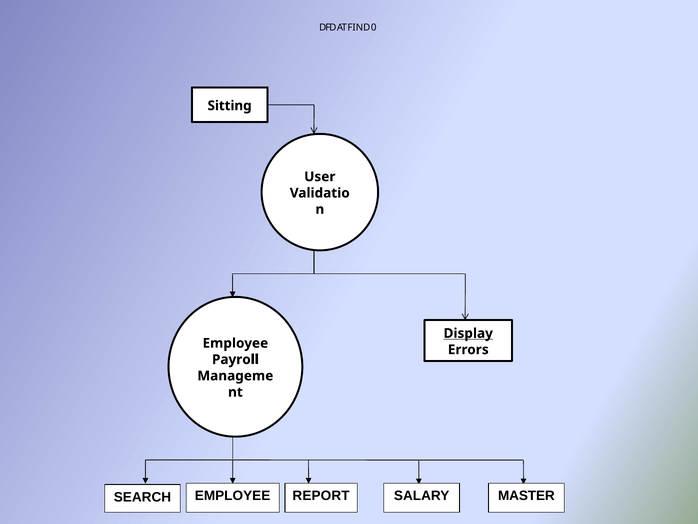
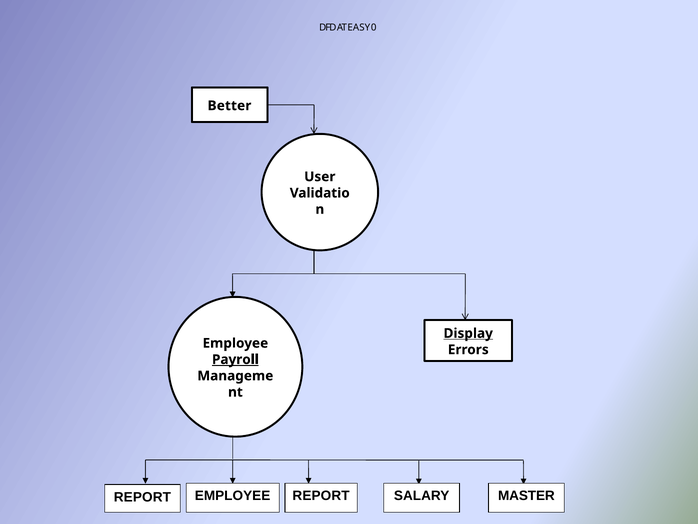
FIND: FIND -> EASY (359, 27)
Sitting: Sitting -> Better (229, 106)
Payroll underline: none -> present (235, 359)
SEARCH: SEARCH -> REPORT (142, 497)
